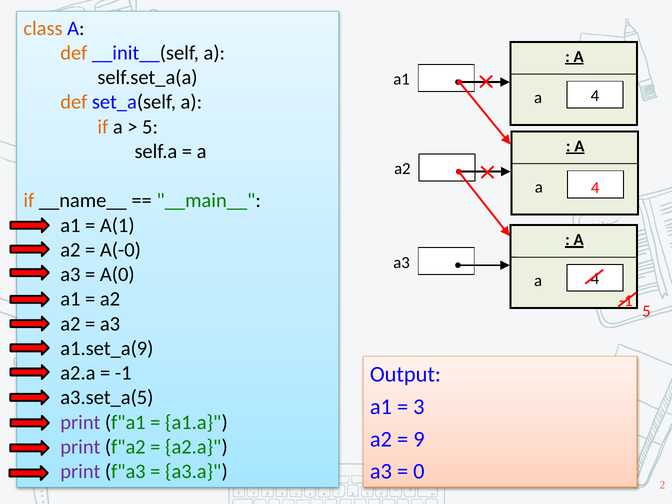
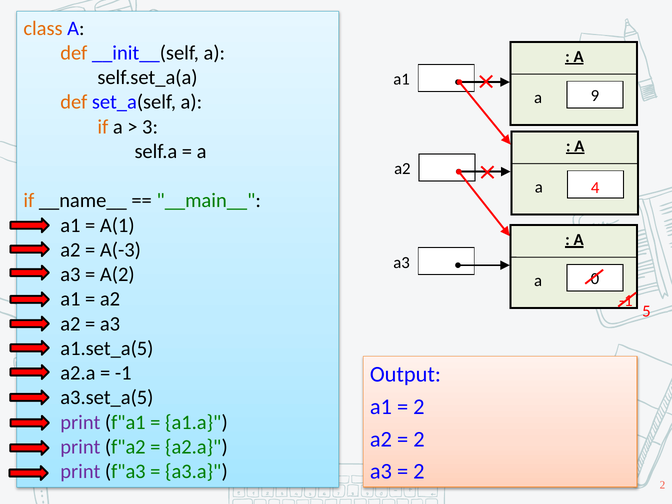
4: 4 -> 9 (595, 96)
5: 5 -> 3 (150, 127)
A(-0: A(-0 -> A(-3 (120, 250)
A(0: A(0 -> A(2 (117, 275)
4: 4 -> 0 (595, 279)
a1.set_a(9: a1.set_a(9 -> a1.set_a(5 (107, 348)
3: 3 -> 2 (419, 407)
9: 9 -> 2 (419, 439)
0: 0 -> 2 (419, 471)
